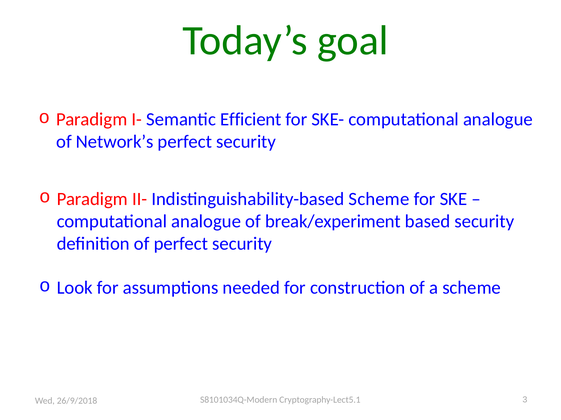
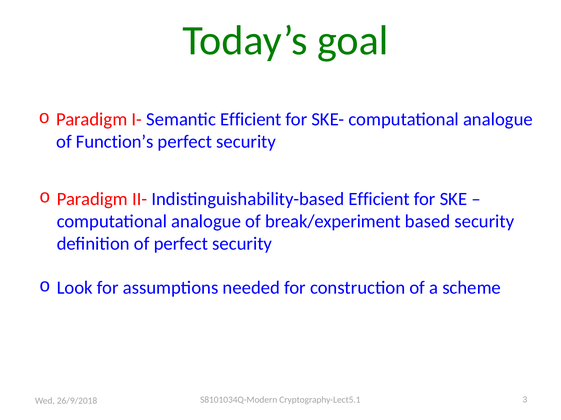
Network’s: Network’s -> Function’s (115, 142)
Indistinguishability-based Scheme: Scheme -> Efficient (379, 199)
